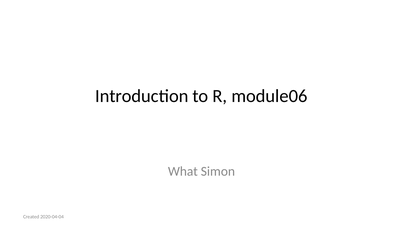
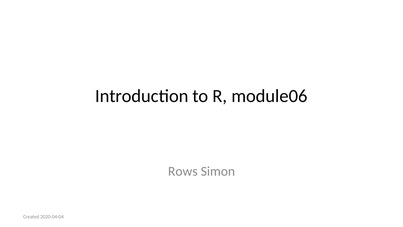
What: What -> Rows (183, 171)
